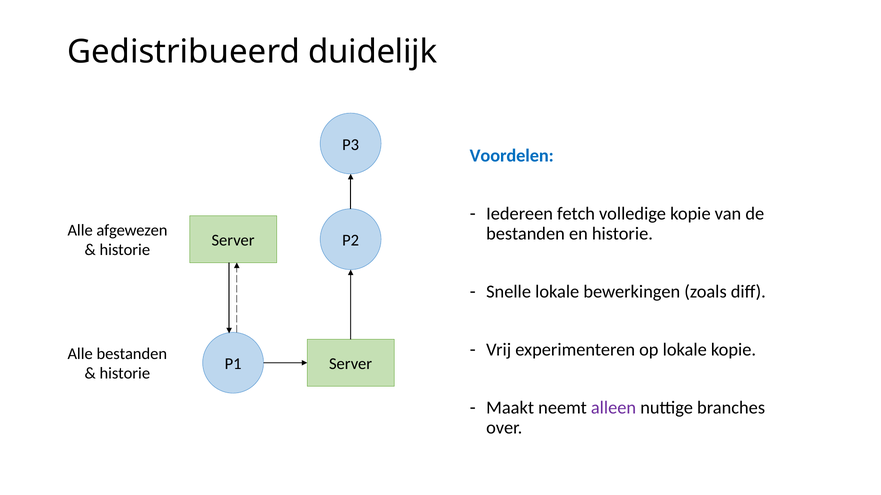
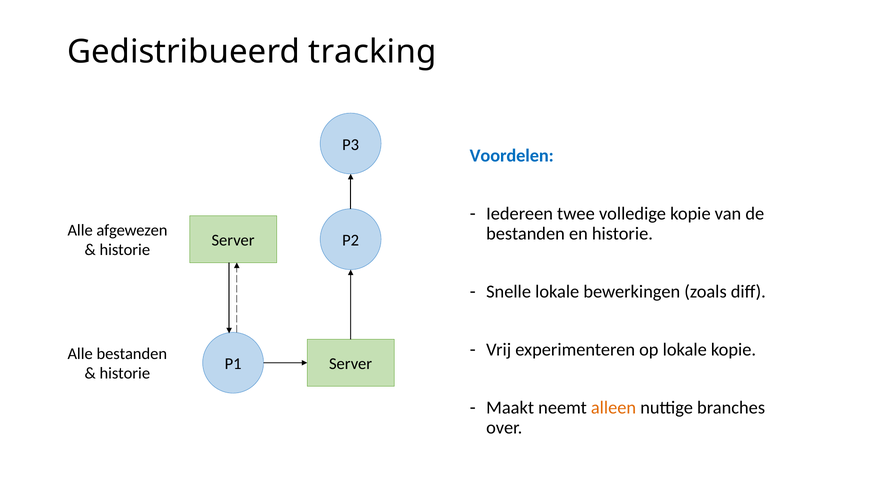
duidelijk: duidelijk -> tracking (373, 52)
fetch: fetch -> twee (576, 214)
alleen colour: purple -> orange (614, 408)
